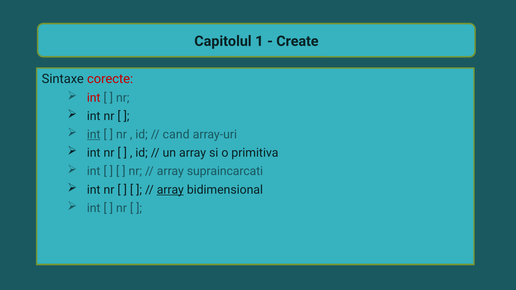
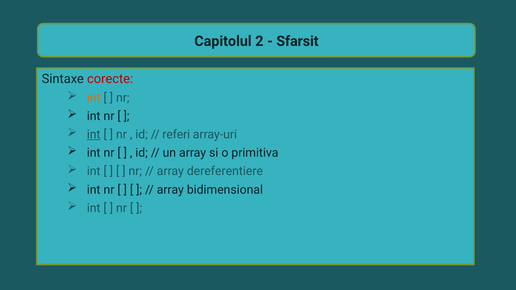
1: 1 -> 2 (259, 41)
Create: Create -> Sfarsit (297, 41)
int colour: red -> orange (94, 98)
cand: cand -> referi (176, 135)
supraincarcati: supraincarcati -> dereferentiere (225, 171)
array underline: present -> none (170, 190)
